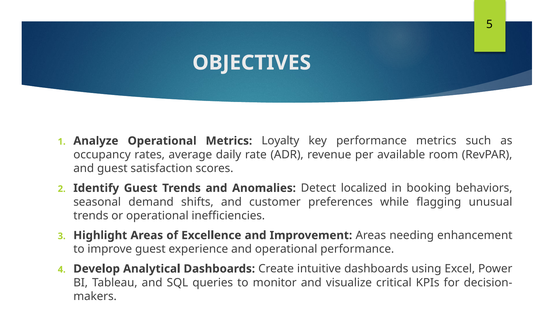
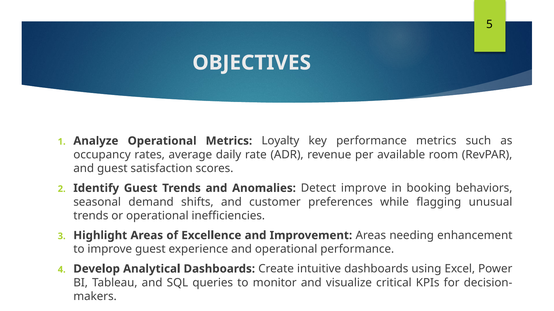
Detect localized: localized -> improve (364, 188)
